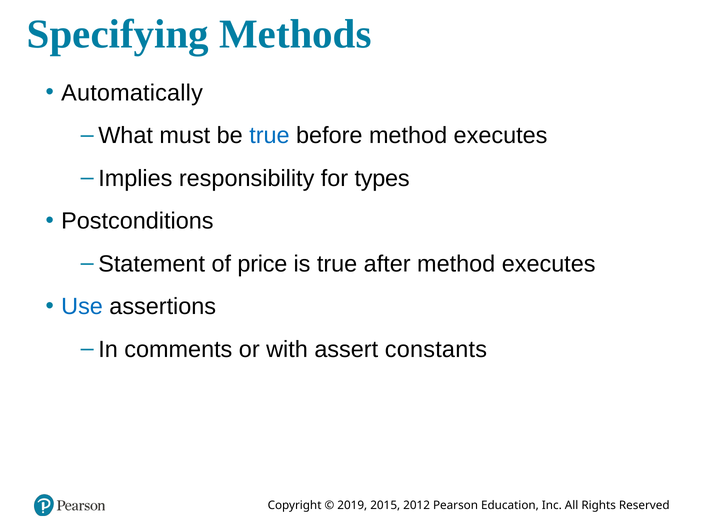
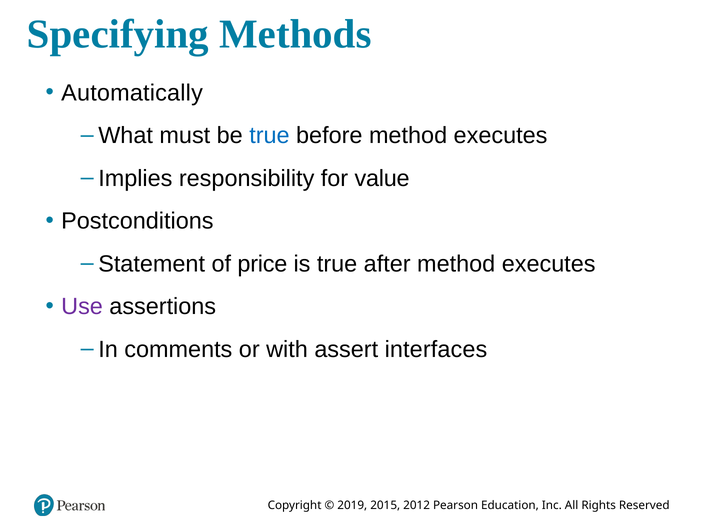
types: types -> value (382, 178)
Use colour: blue -> purple (82, 307)
constants: constants -> interfaces (436, 349)
